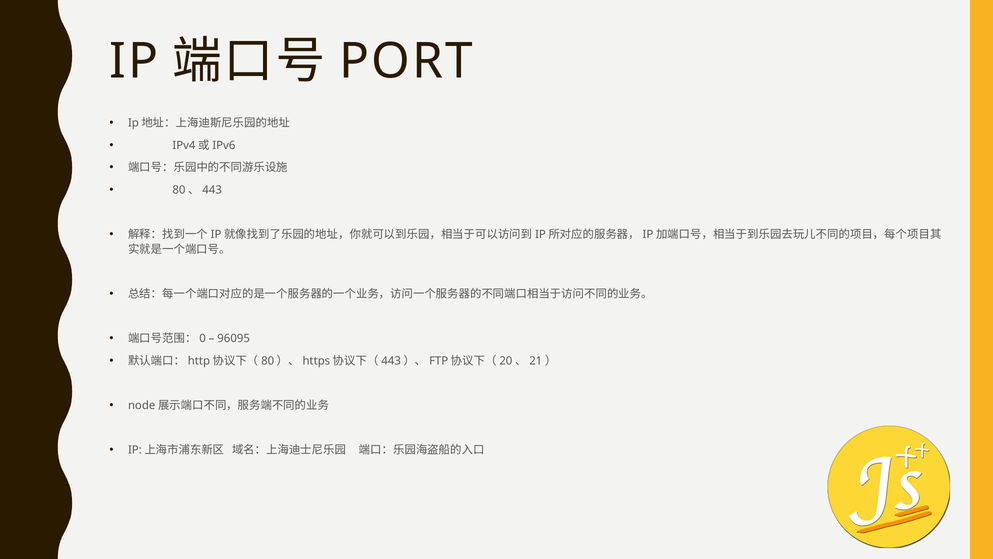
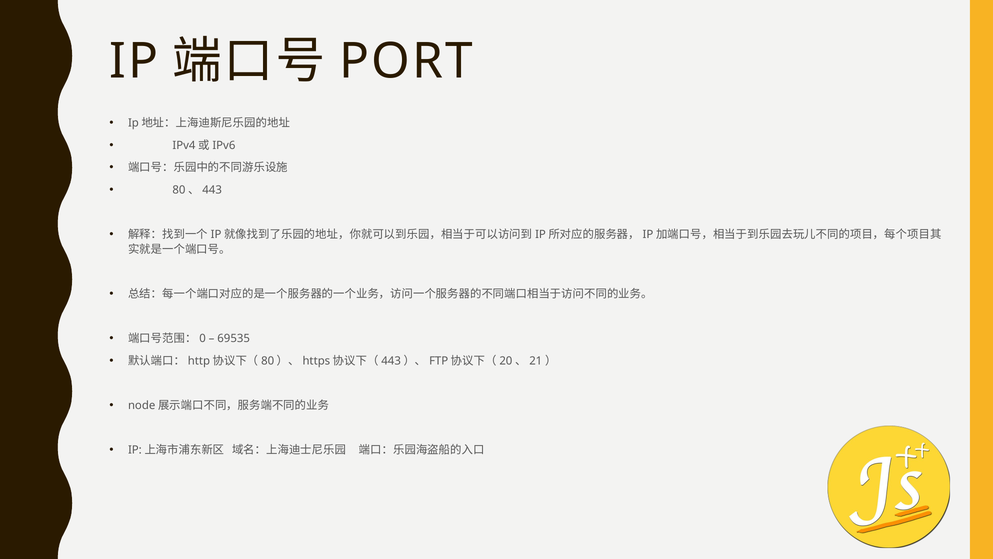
96095: 96095 -> 69535 (234, 338)
